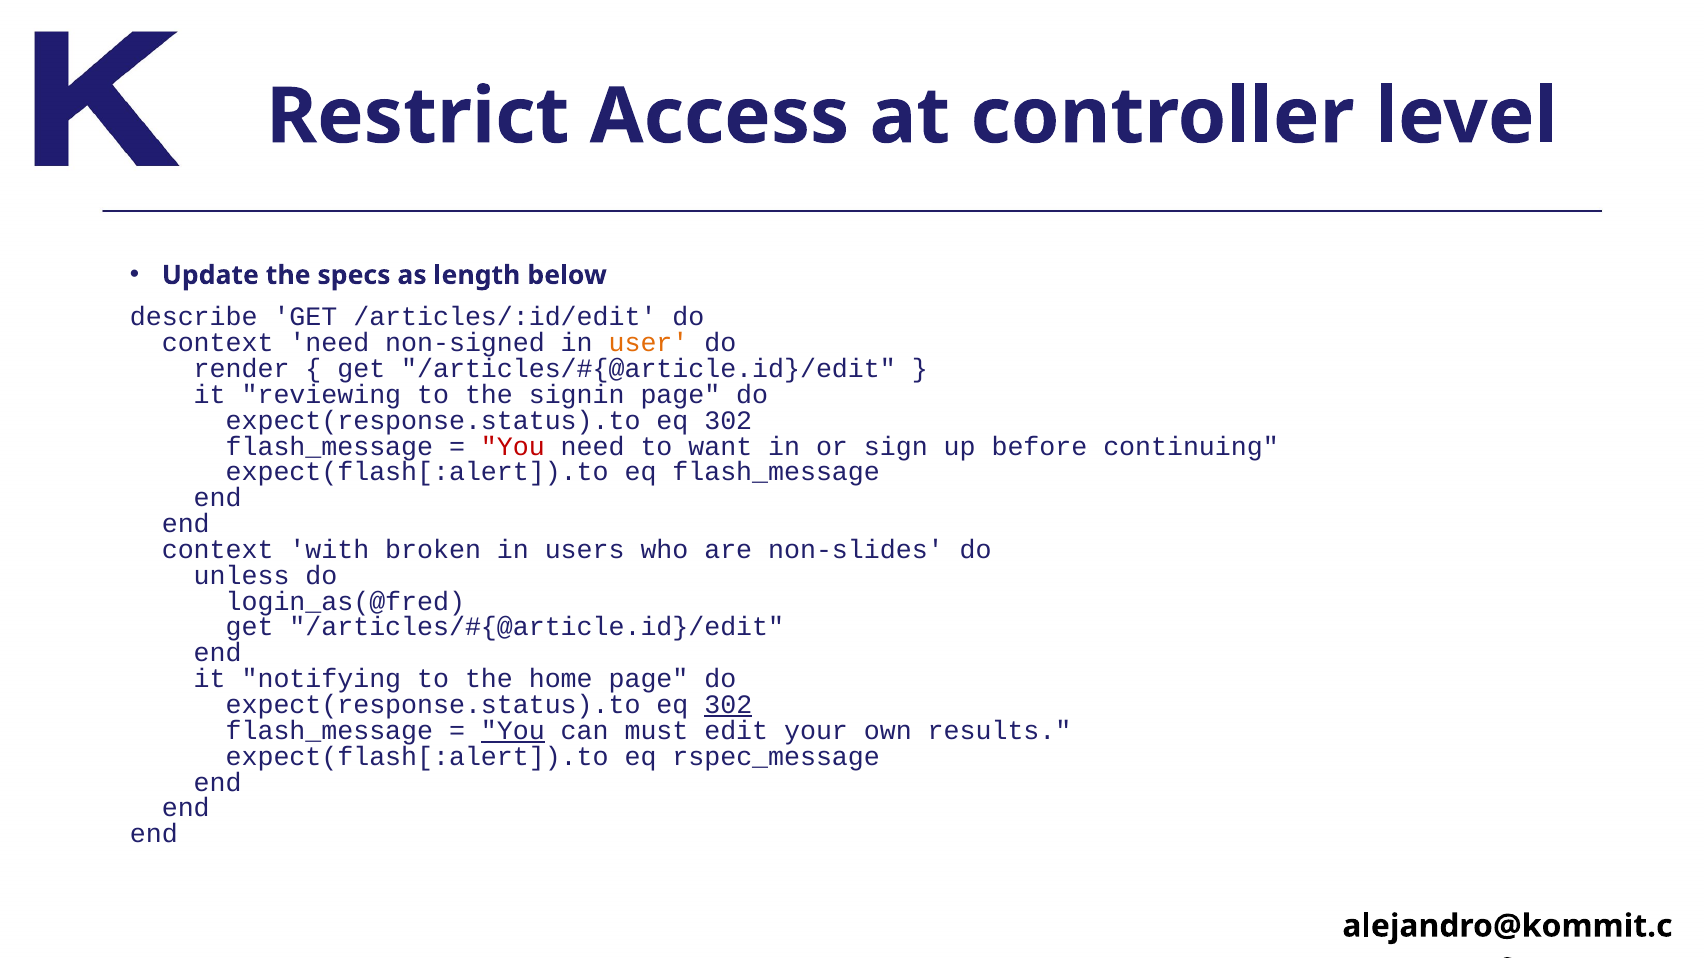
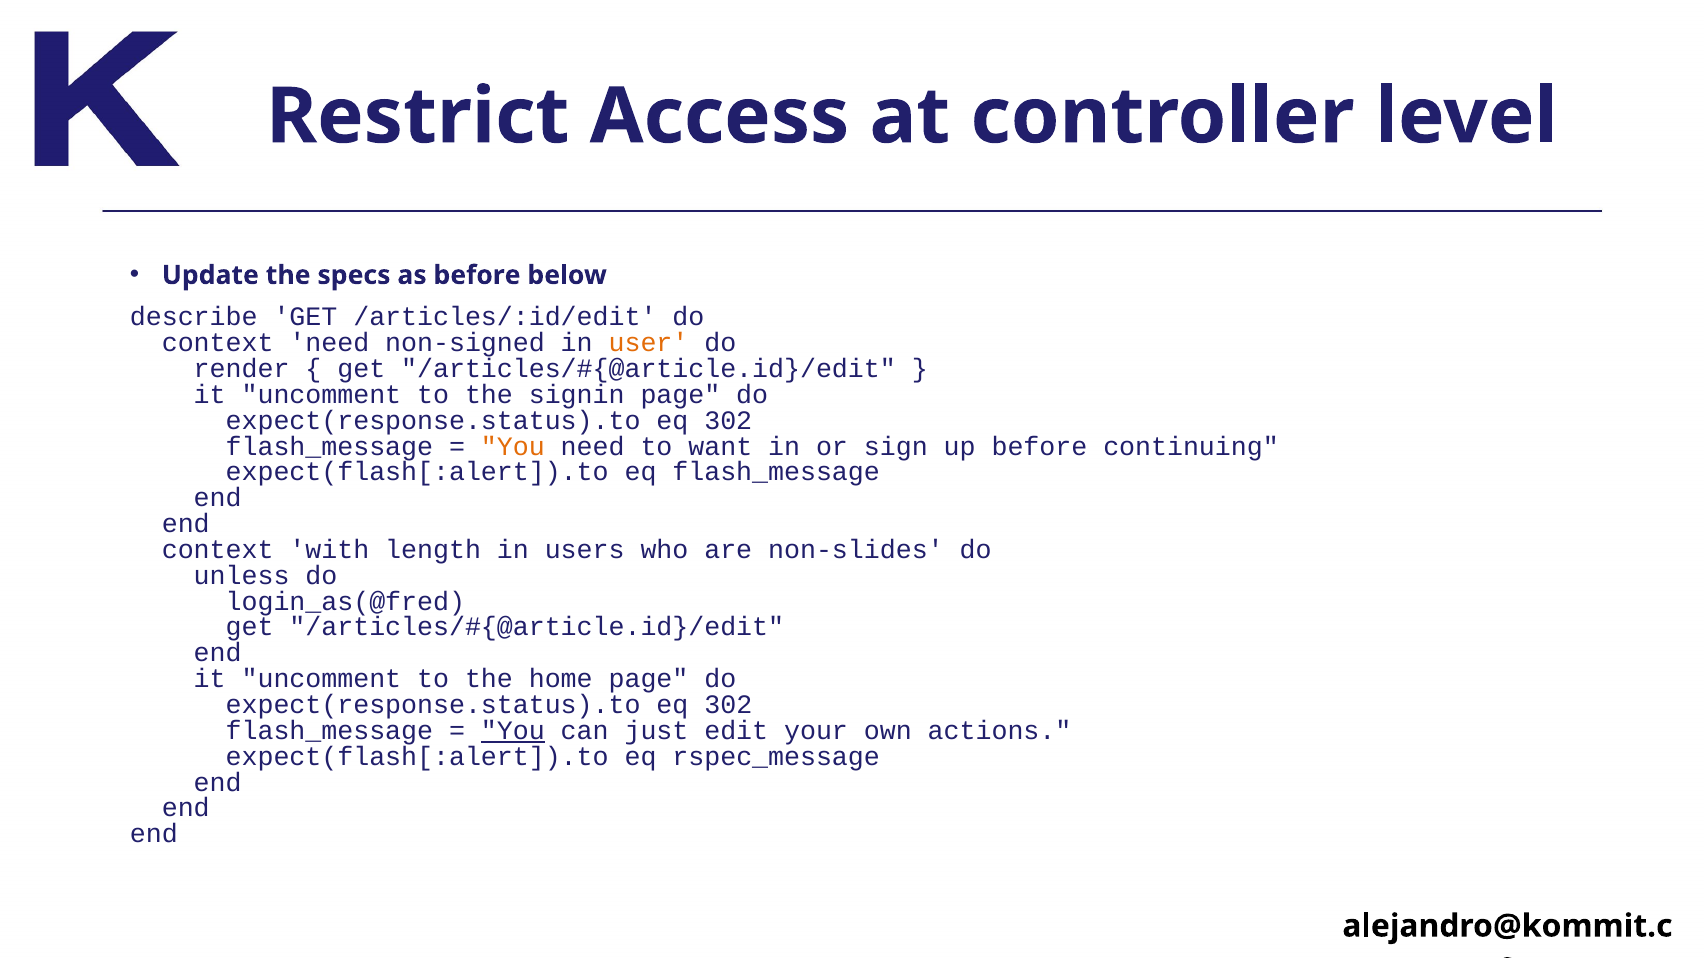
as length: length -> before (477, 275)
reviewing: reviewing -> uncomment (321, 395)
You colour: red -> orange (513, 446)
broken: broken -> length (433, 550)
notifying: notifying -> uncomment (321, 679)
302 underline: present -> none (728, 705)
must: must -> just (656, 731)
results: results -> actions (1000, 731)
